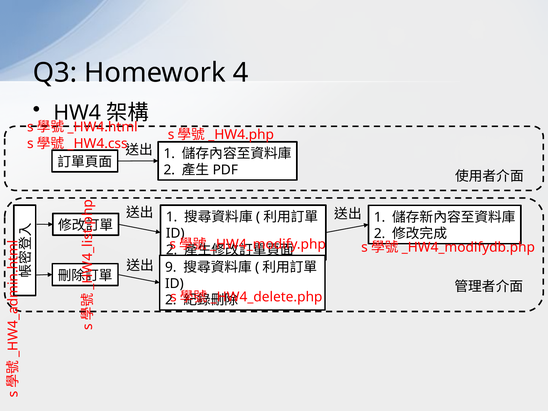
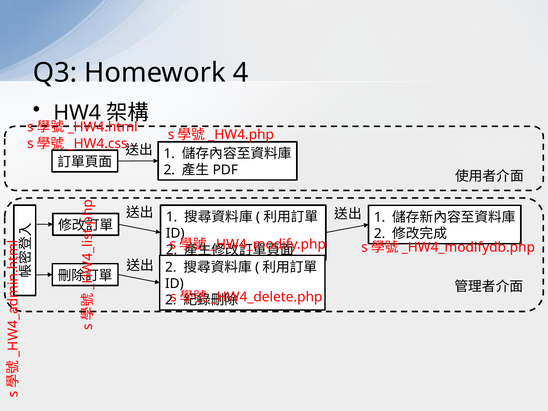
9: 9 -> 2 (171, 267)
